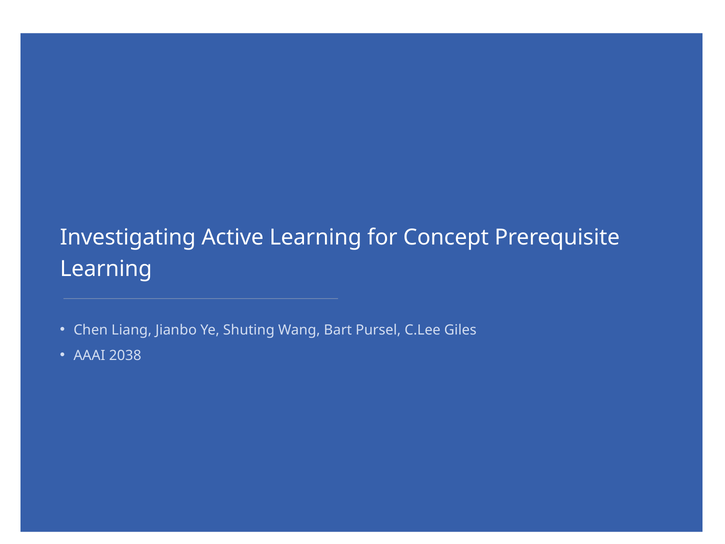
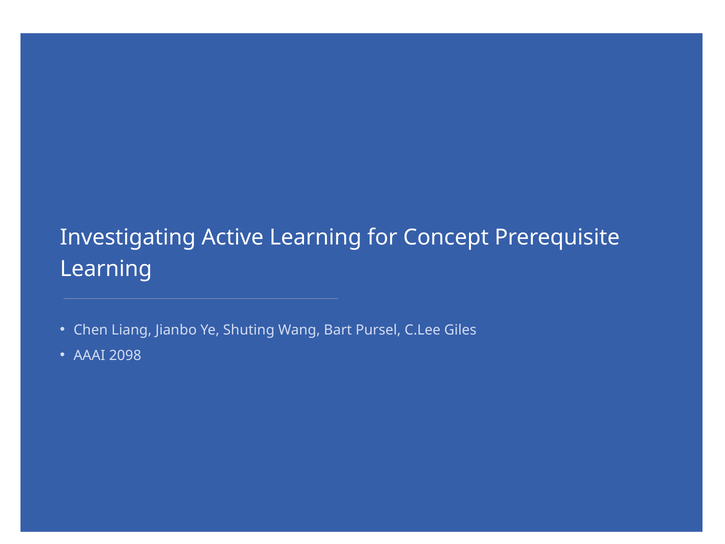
2038: 2038 -> 2098 (125, 355)
